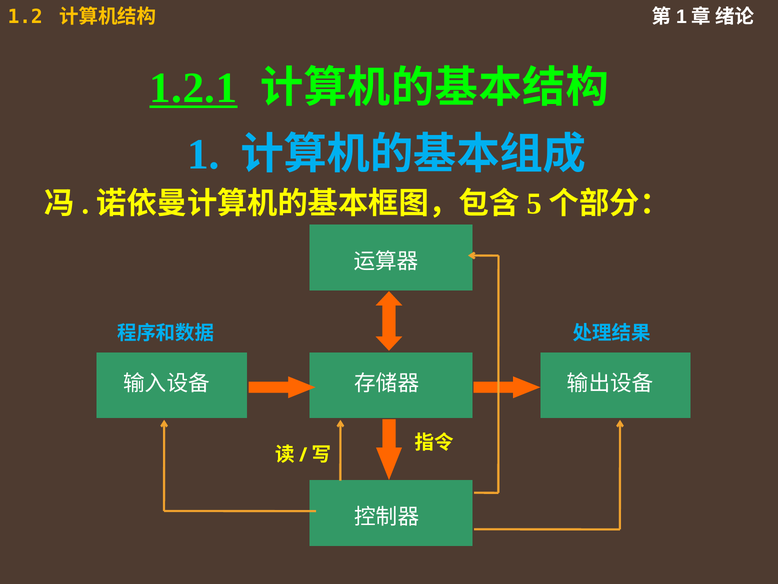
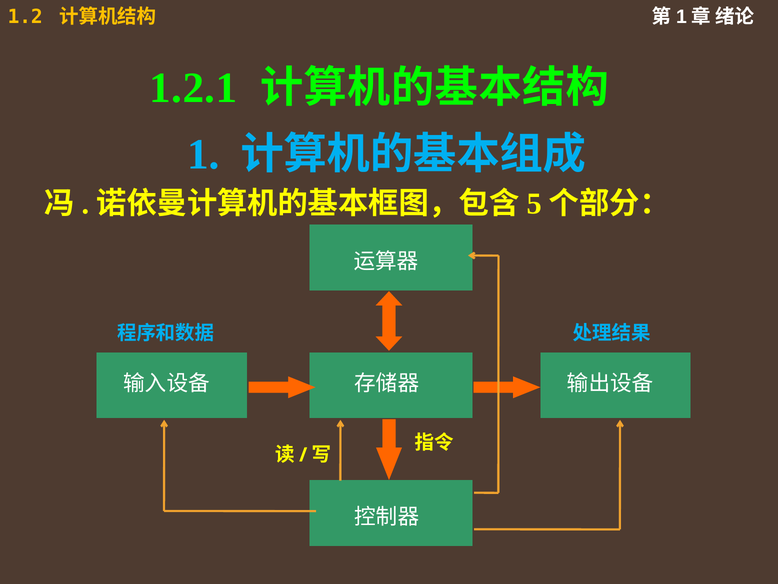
1.2.1 underline: present -> none (193, 88)
